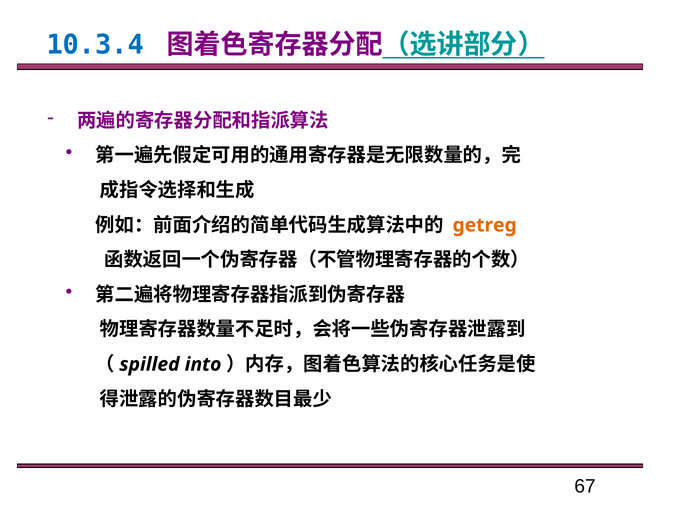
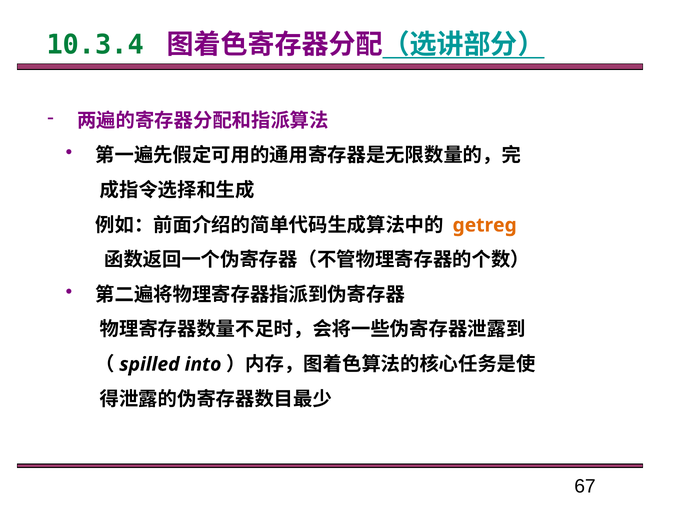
10.3.4 colour: blue -> green (95, 45)
